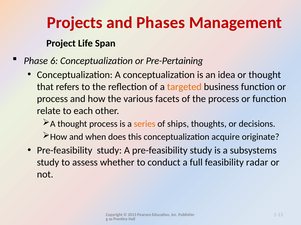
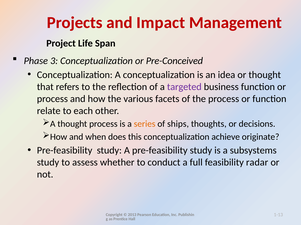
Phases: Phases -> Impact (161, 23)
6: 6 -> 3 (54, 61)
Pre-Pertaining: Pre-Pertaining -> Pre-Conceived (174, 61)
targeted colour: orange -> purple (184, 87)
acquire: acquire -> achieve (226, 137)
